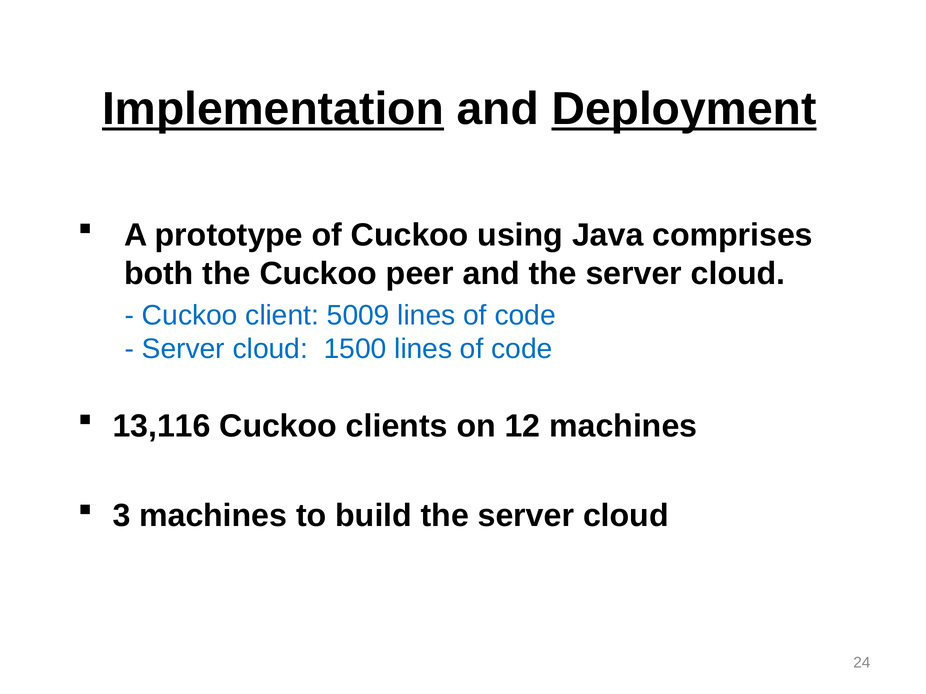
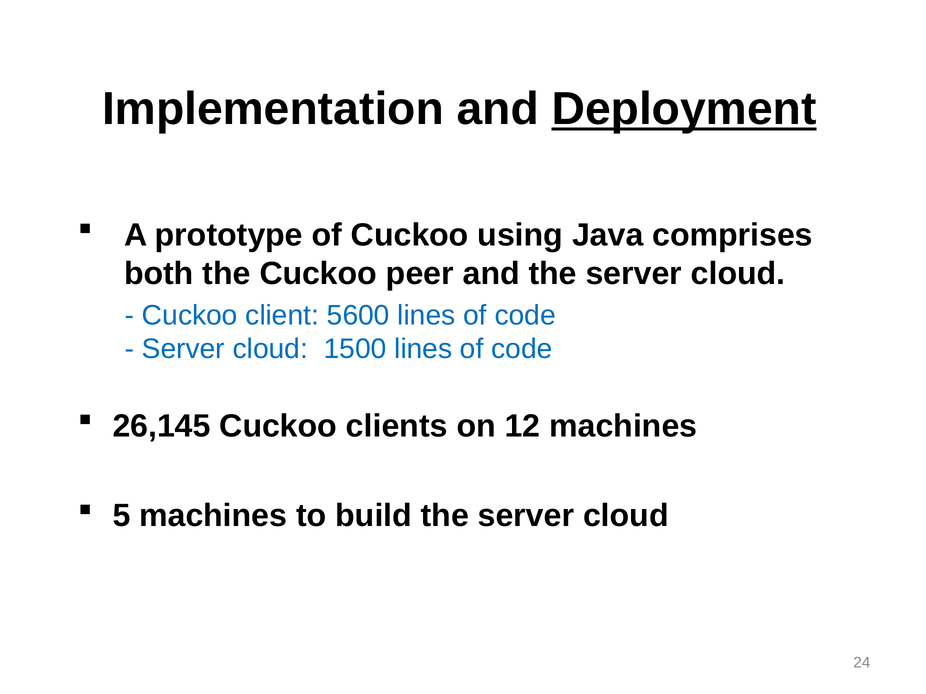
Implementation underline: present -> none (273, 109)
5009: 5009 -> 5600 (358, 315)
13,116: 13,116 -> 26,145 (162, 426)
3: 3 -> 5 (121, 516)
